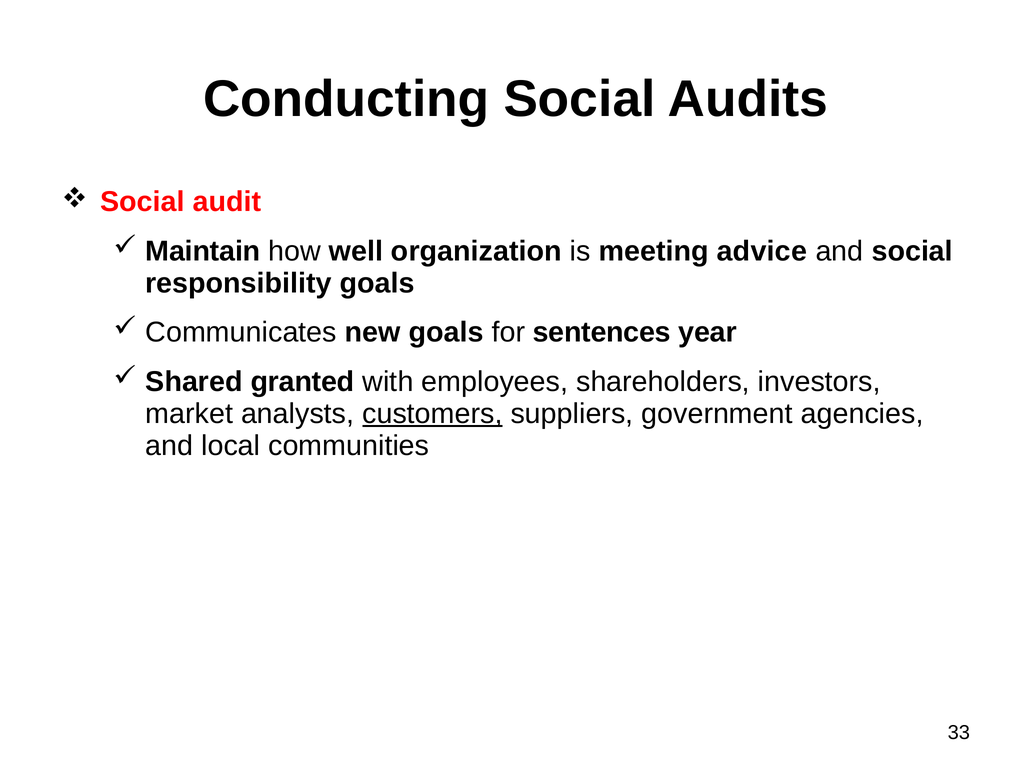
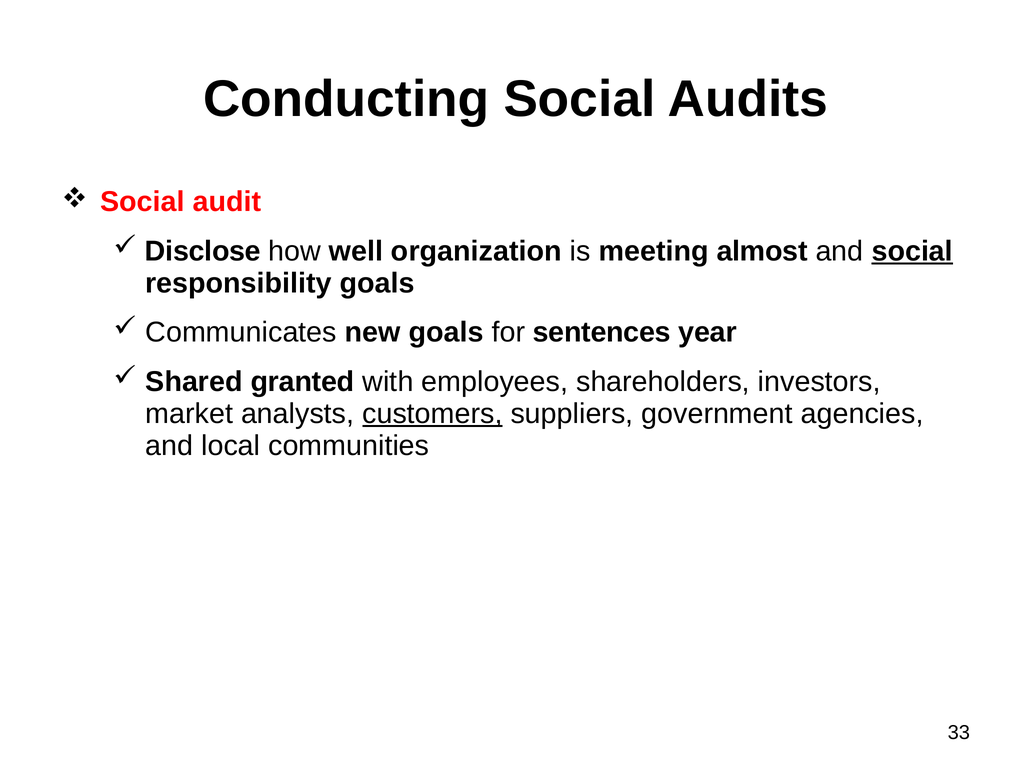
Maintain: Maintain -> Disclose (203, 251)
advice: advice -> almost (762, 251)
social underline: none -> present (912, 251)
